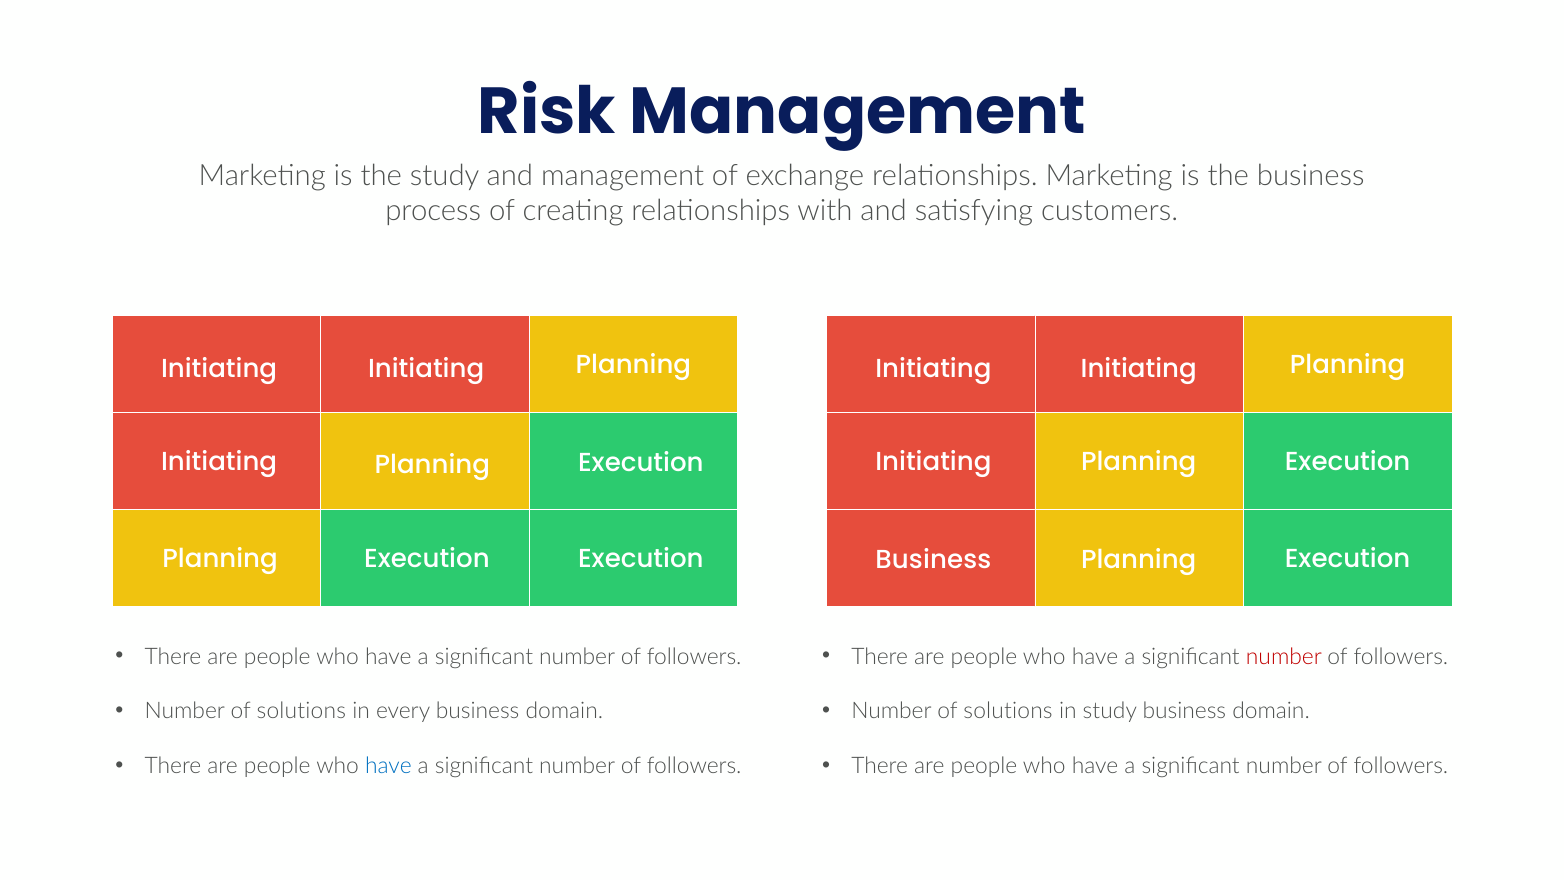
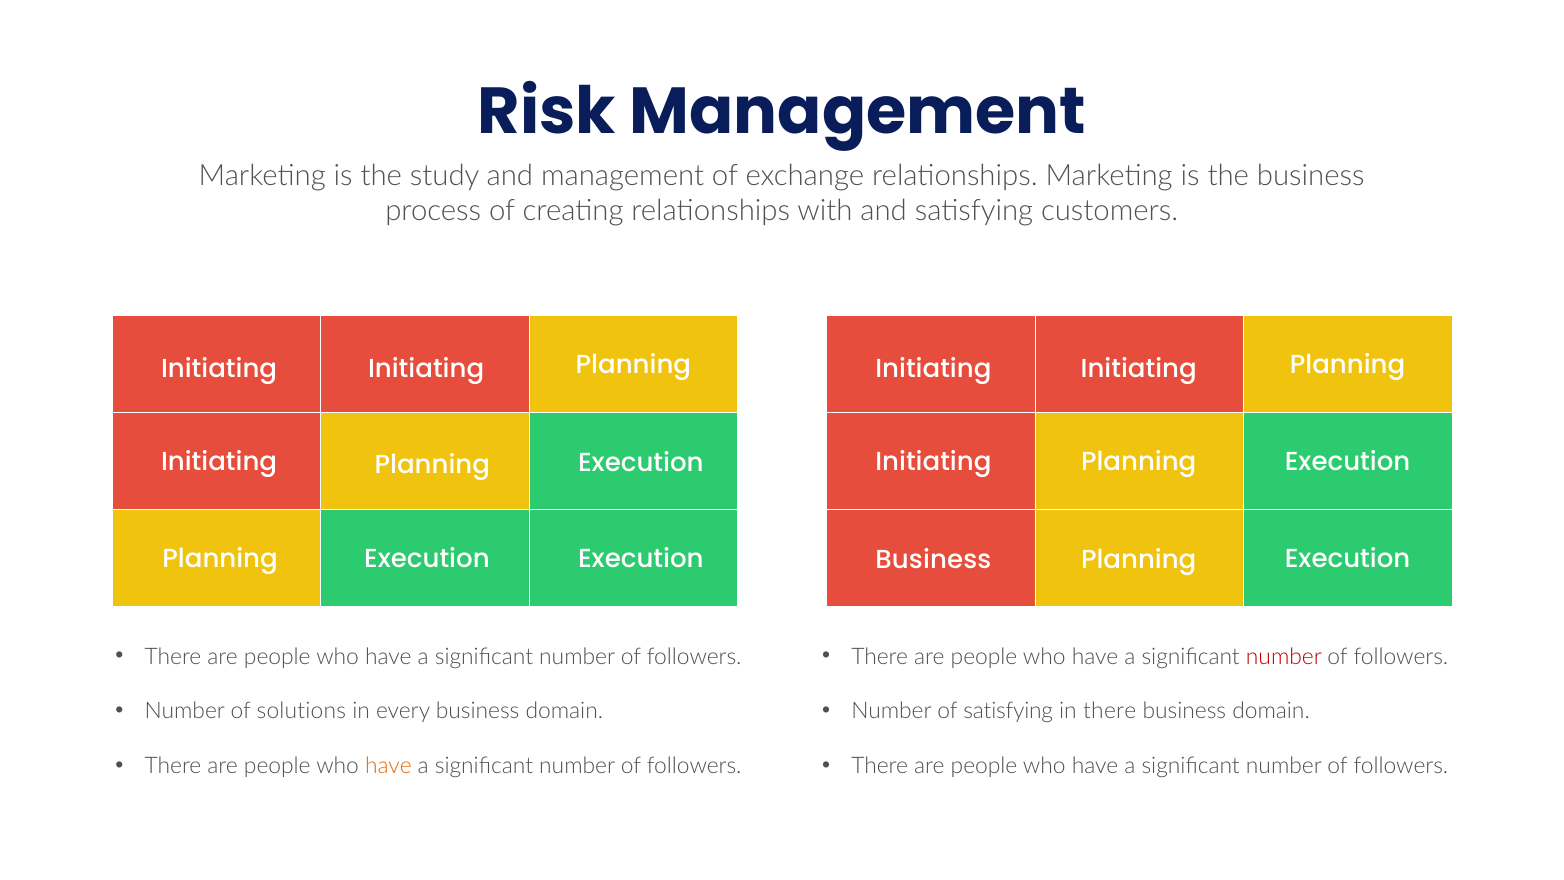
solutions: solutions -> satisfying (1008, 711)
in study: study -> there (1110, 711)
have colour: blue -> orange (388, 766)
